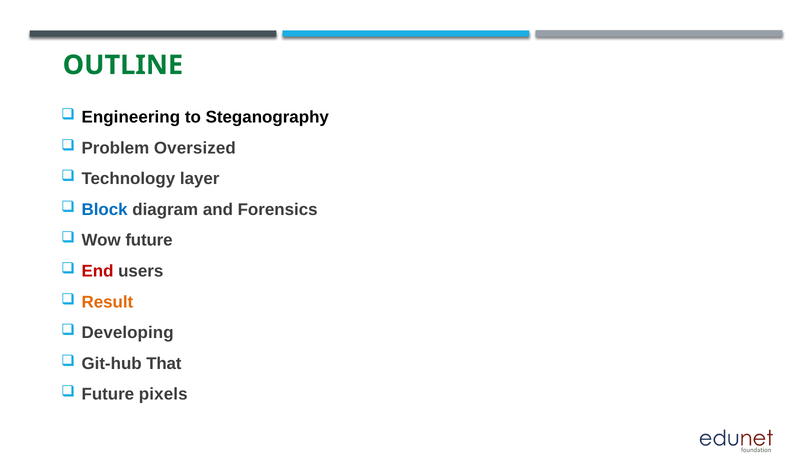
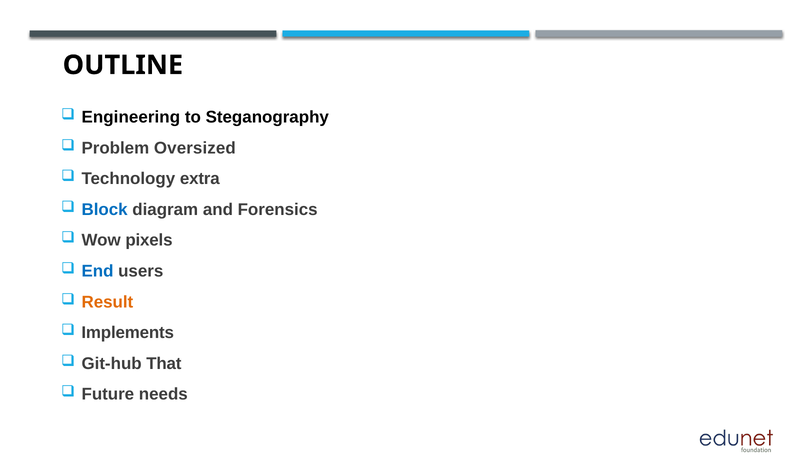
OUTLINE colour: green -> black (123, 65)
layer: layer -> extra (200, 179)
Wow future: future -> pixels (149, 240)
End colour: red -> blue (98, 271)
Developing: Developing -> Implements (128, 333)
pixels: pixels -> needs (163, 394)
